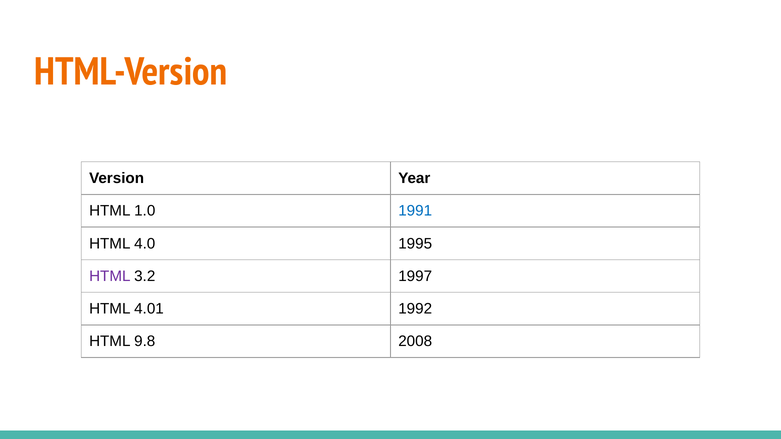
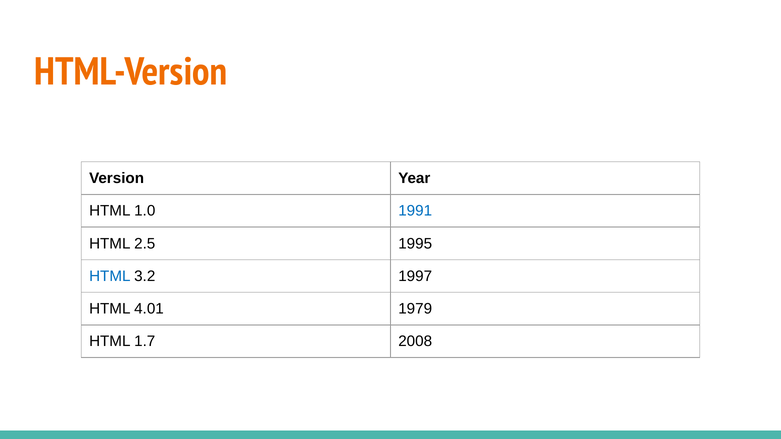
4.0: 4.0 -> 2.5 (145, 244)
HTML colour: purple -> blue (110, 276)
1992: 1992 -> 1979 (415, 309)
9.8: 9.8 -> 1.7 (145, 342)
